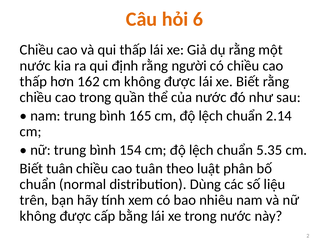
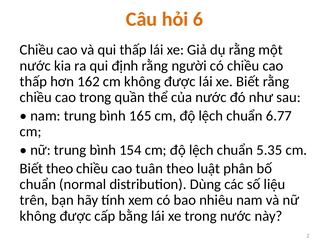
2.14: 2.14 -> 6.77 (279, 116)
Biết tuân: tuân -> theo (60, 168)
